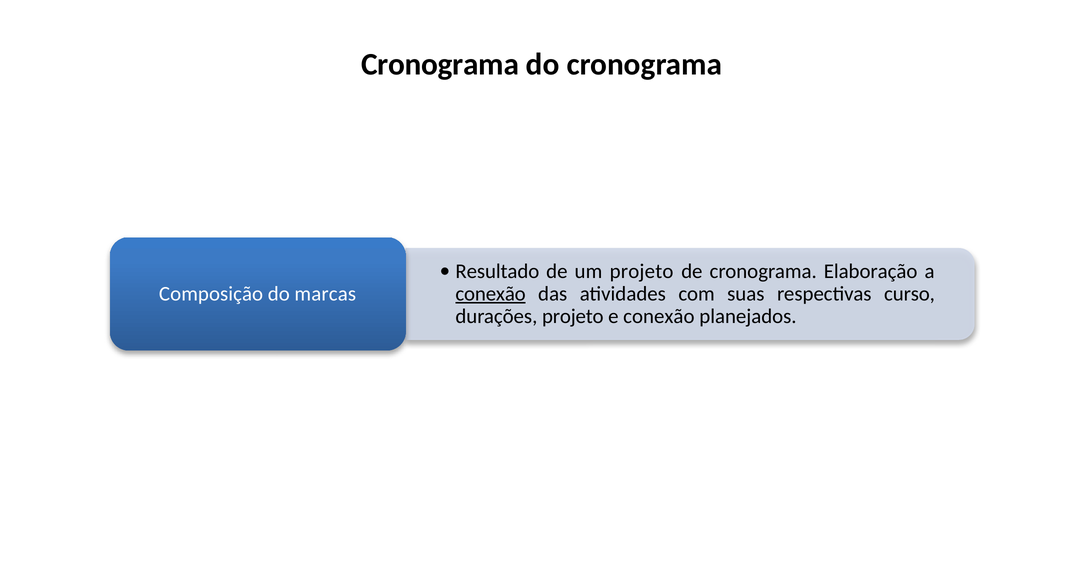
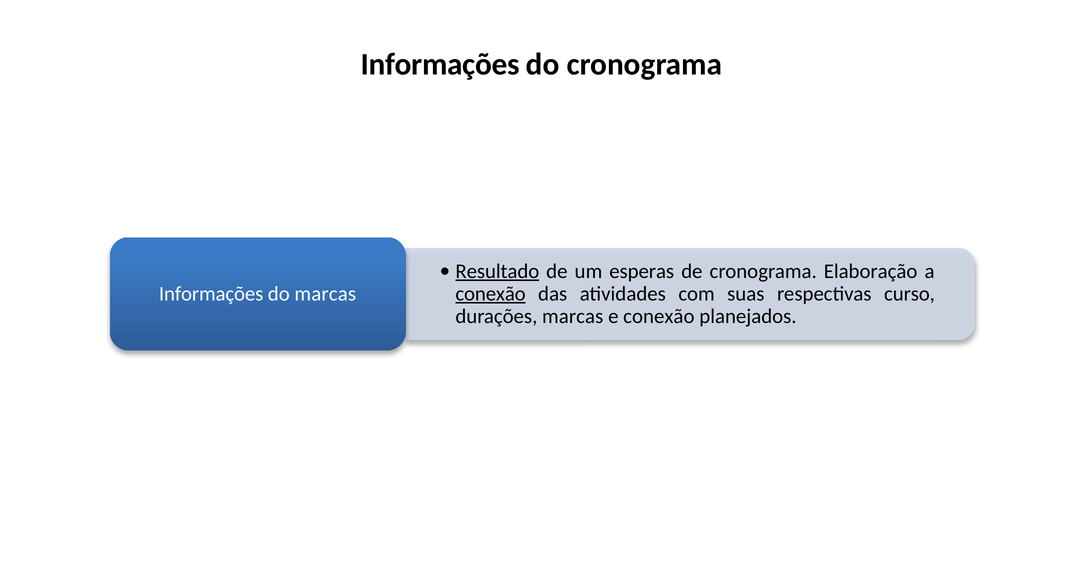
Cronograma: Cronograma -> Informações (440, 65)
Resultado underline: none -> present (497, 271)
um projeto: projeto -> esperas (642, 271)
Composição: Composição -> Informações (211, 294)
durações projeto: projeto -> marcas (573, 316)
